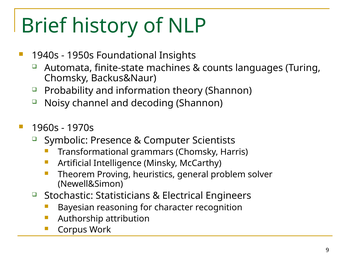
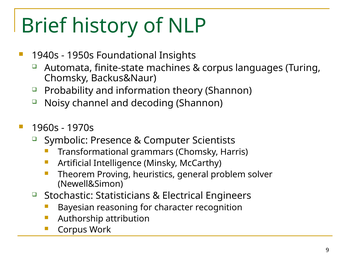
counts: counts -> corpus (218, 68)
